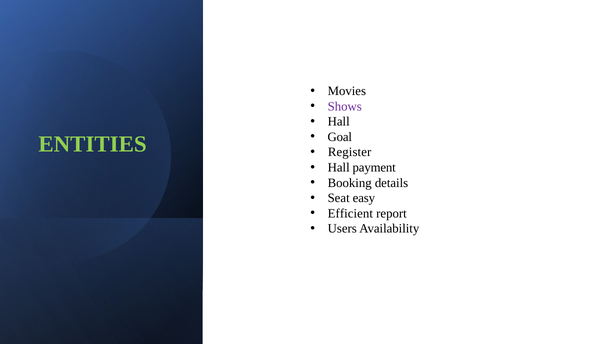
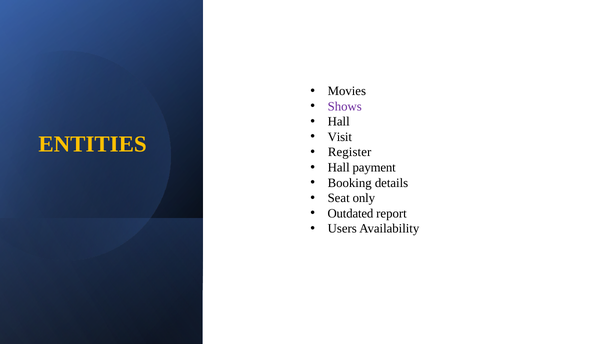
Goal: Goal -> Visit (340, 137)
ENTITIES colour: light green -> yellow (93, 144)
easy: easy -> only (364, 198)
Efficient: Efficient -> Outdated (350, 214)
